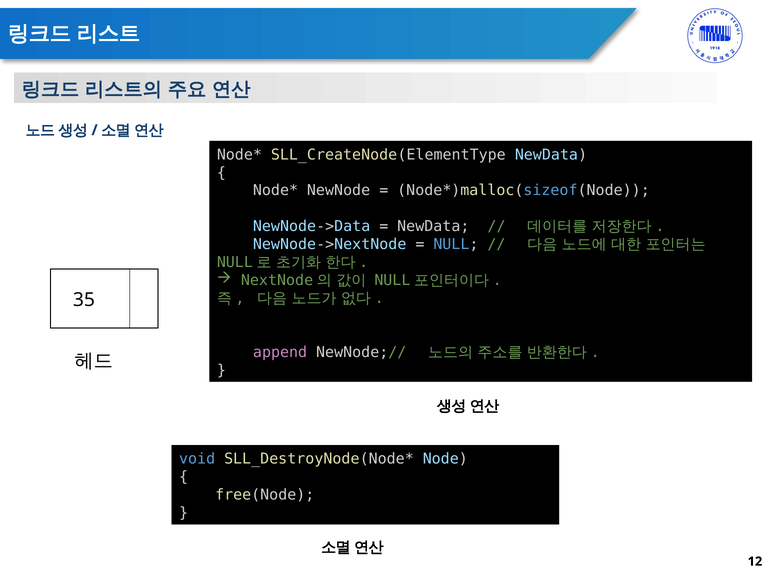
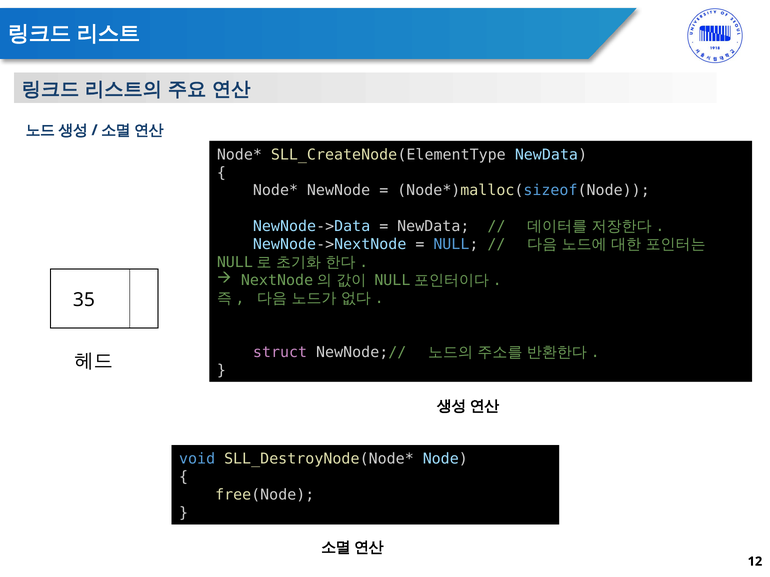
append: append -> struct (280, 353)
